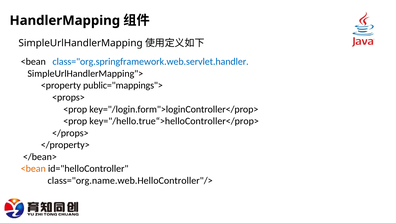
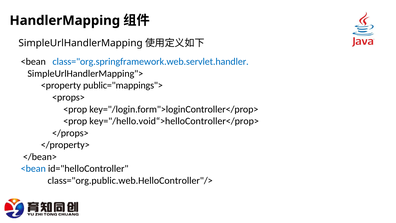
key="/hello.true“>helloController</prop>: key="/hello.true“>helloController</prop> -> key="/hello.void“>helloController</prop> (174, 121)
<bean colour: orange -> blue (33, 169)
class="org.name.web.HelloController"/>: class="org.name.web.HelloController"/> -> class="org.public.web.HelloController"/> (130, 180)
